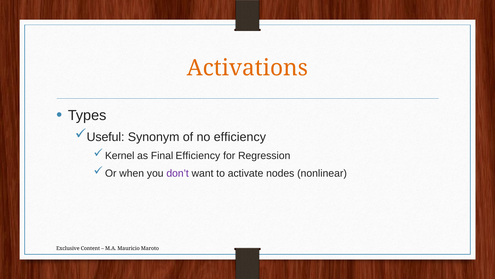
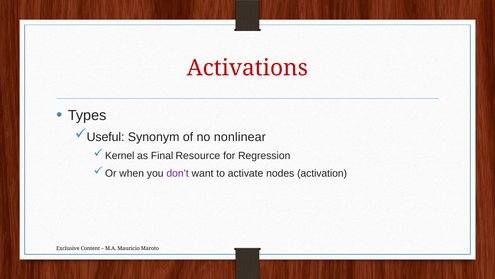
Activations colour: orange -> red (247, 68)
no efficiency: efficiency -> nonlinear (240, 137)
Final Efficiency: Efficiency -> Resource (198, 155)
nonlinear: nonlinear -> activation (322, 173)
